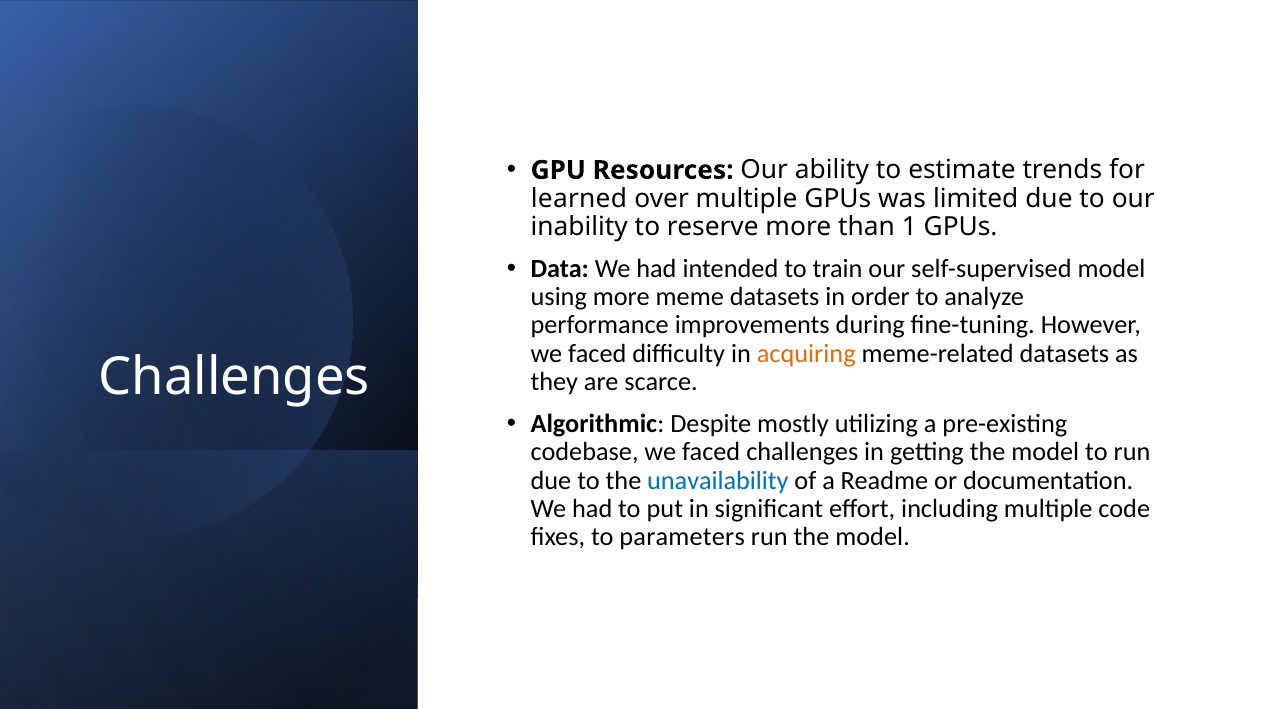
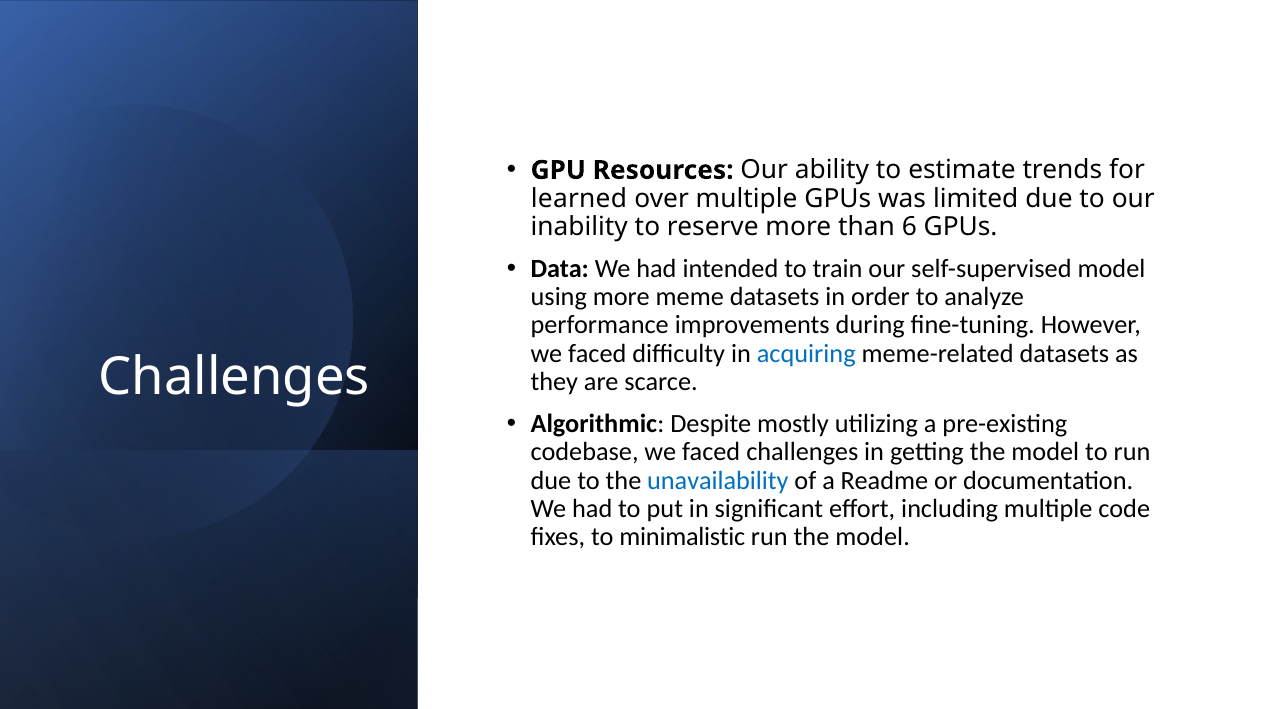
1: 1 -> 6 (909, 227)
acquiring colour: orange -> blue (806, 354)
parameters: parameters -> minimalistic (682, 537)
